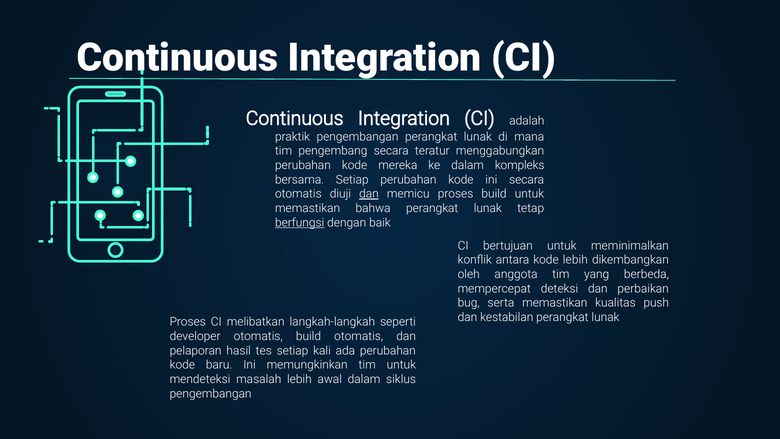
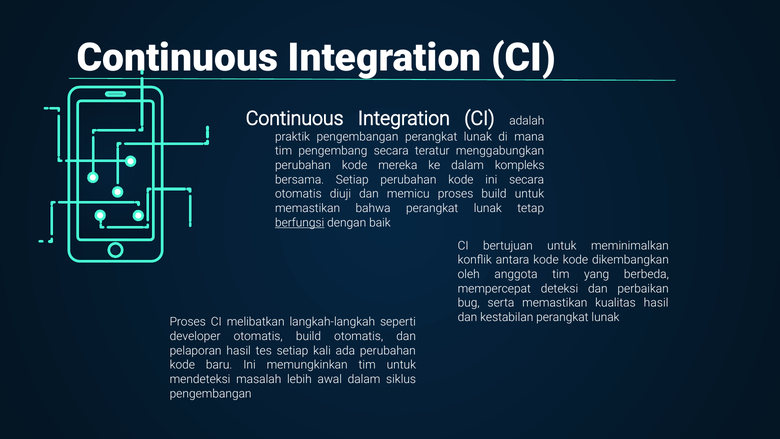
dan underline: present -> none (369, 194)
kode lebih: lebih -> kode (575, 260)
kualitas push: push -> hasil (656, 303)
